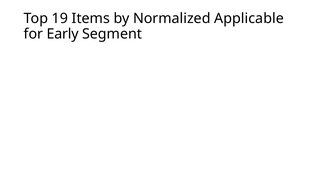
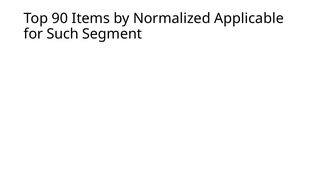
19: 19 -> 90 (60, 18)
Early: Early -> Such (63, 34)
